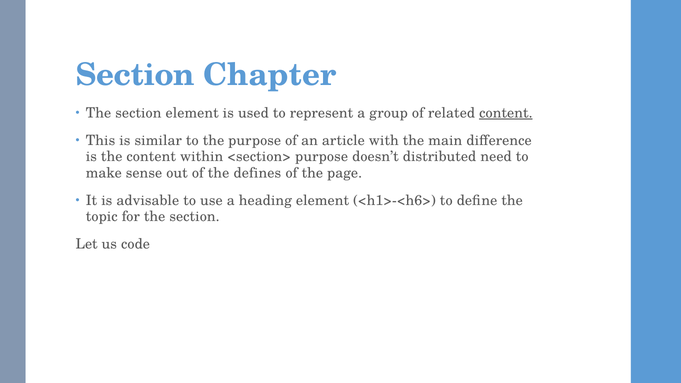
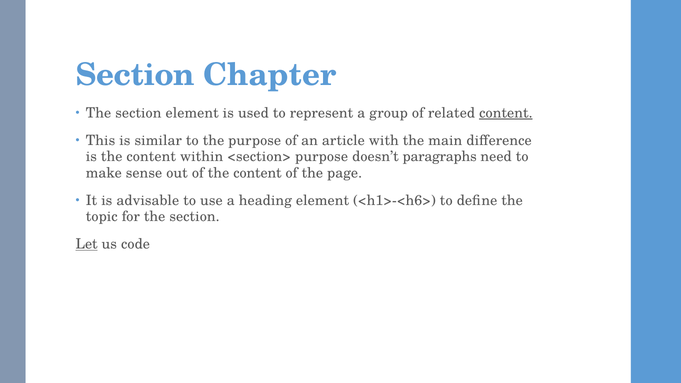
distributed: distributed -> paragraphs (440, 157)
of the defines: defines -> content (257, 173)
Let underline: none -> present (87, 244)
